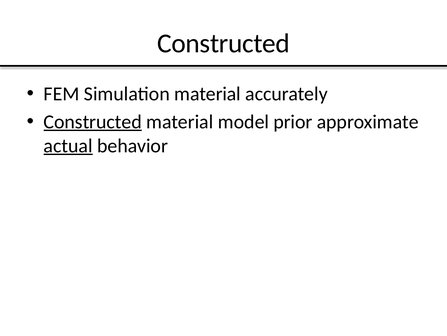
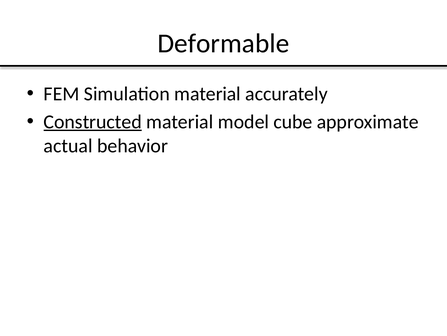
Constructed: Constructed -> Deformable (223, 43)
prior: prior -> cube (293, 122)
actual underline: present -> none (68, 145)
